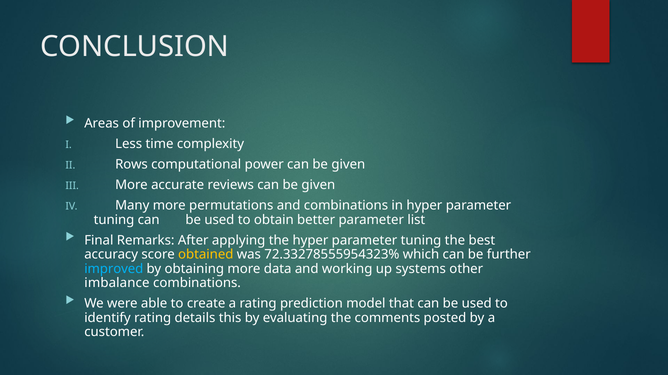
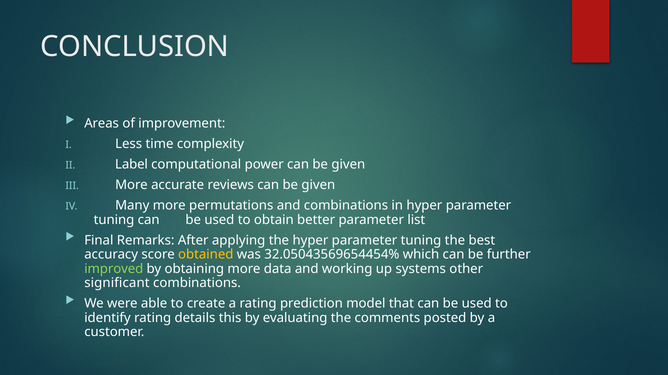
Rows: Rows -> Label (132, 165)
72.33278555954323%: 72.33278555954323% -> 32.05043569654454% (332, 255)
improved colour: light blue -> light green (114, 269)
imbalance: imbalance -> significant (117, 284)
